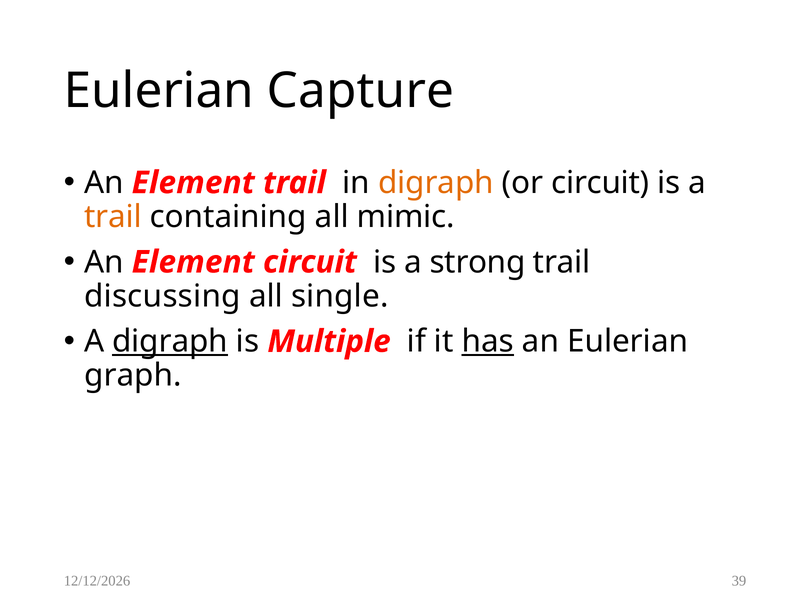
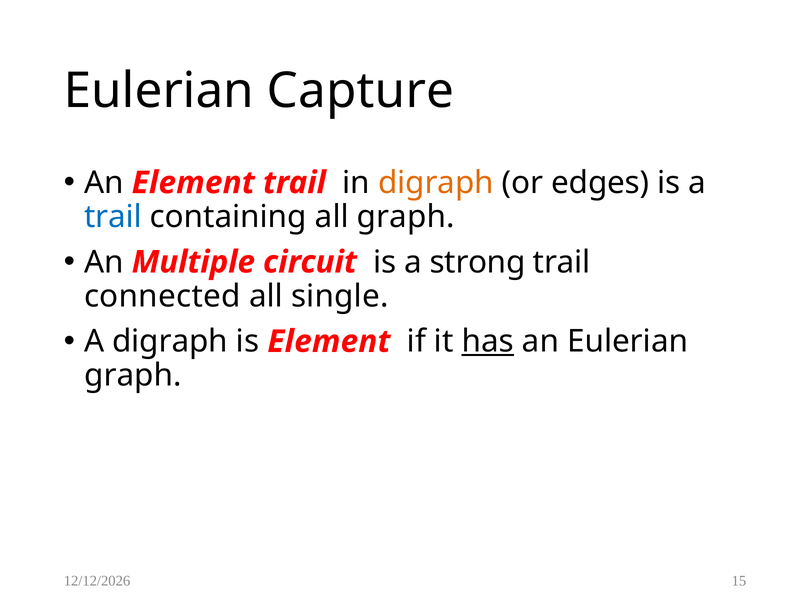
or circuit: circuit -> edges (600, 183)
trail colour: orange -> blue (113, 217)
all mimic: mimic -> graph (406, 217)
Element: Element -> Multiple (193, 262)
discussing: discussing -> connected (162, 296)
digraph underline: present -> none (170, 341)
is Multiple: Multiple -> Element (329, 341)
39: 39 -> 15 (739, 580)
